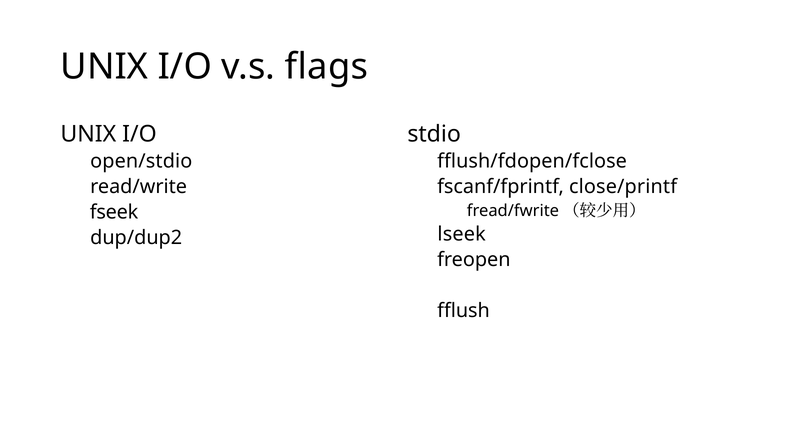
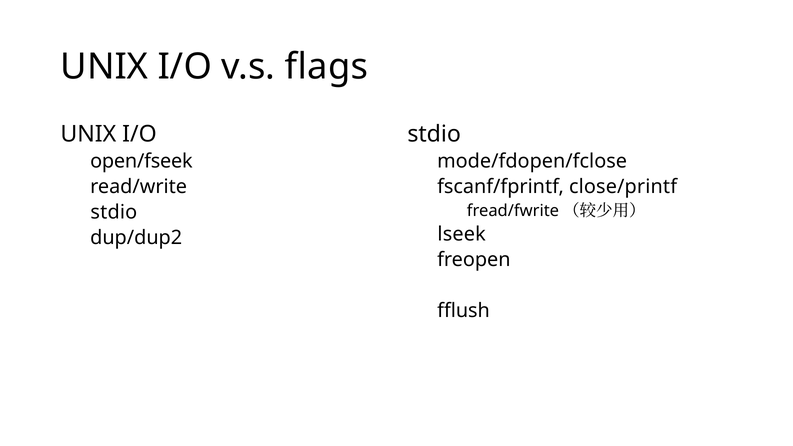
open/stdio: open/stdio -> open/fseek (141, 161)
fflush/fdopen/fclose: fflush/fdopen/fclose -> mode/fdopen/fclose (532, 161)
fseek: fseek -> stdio (114, 212)
